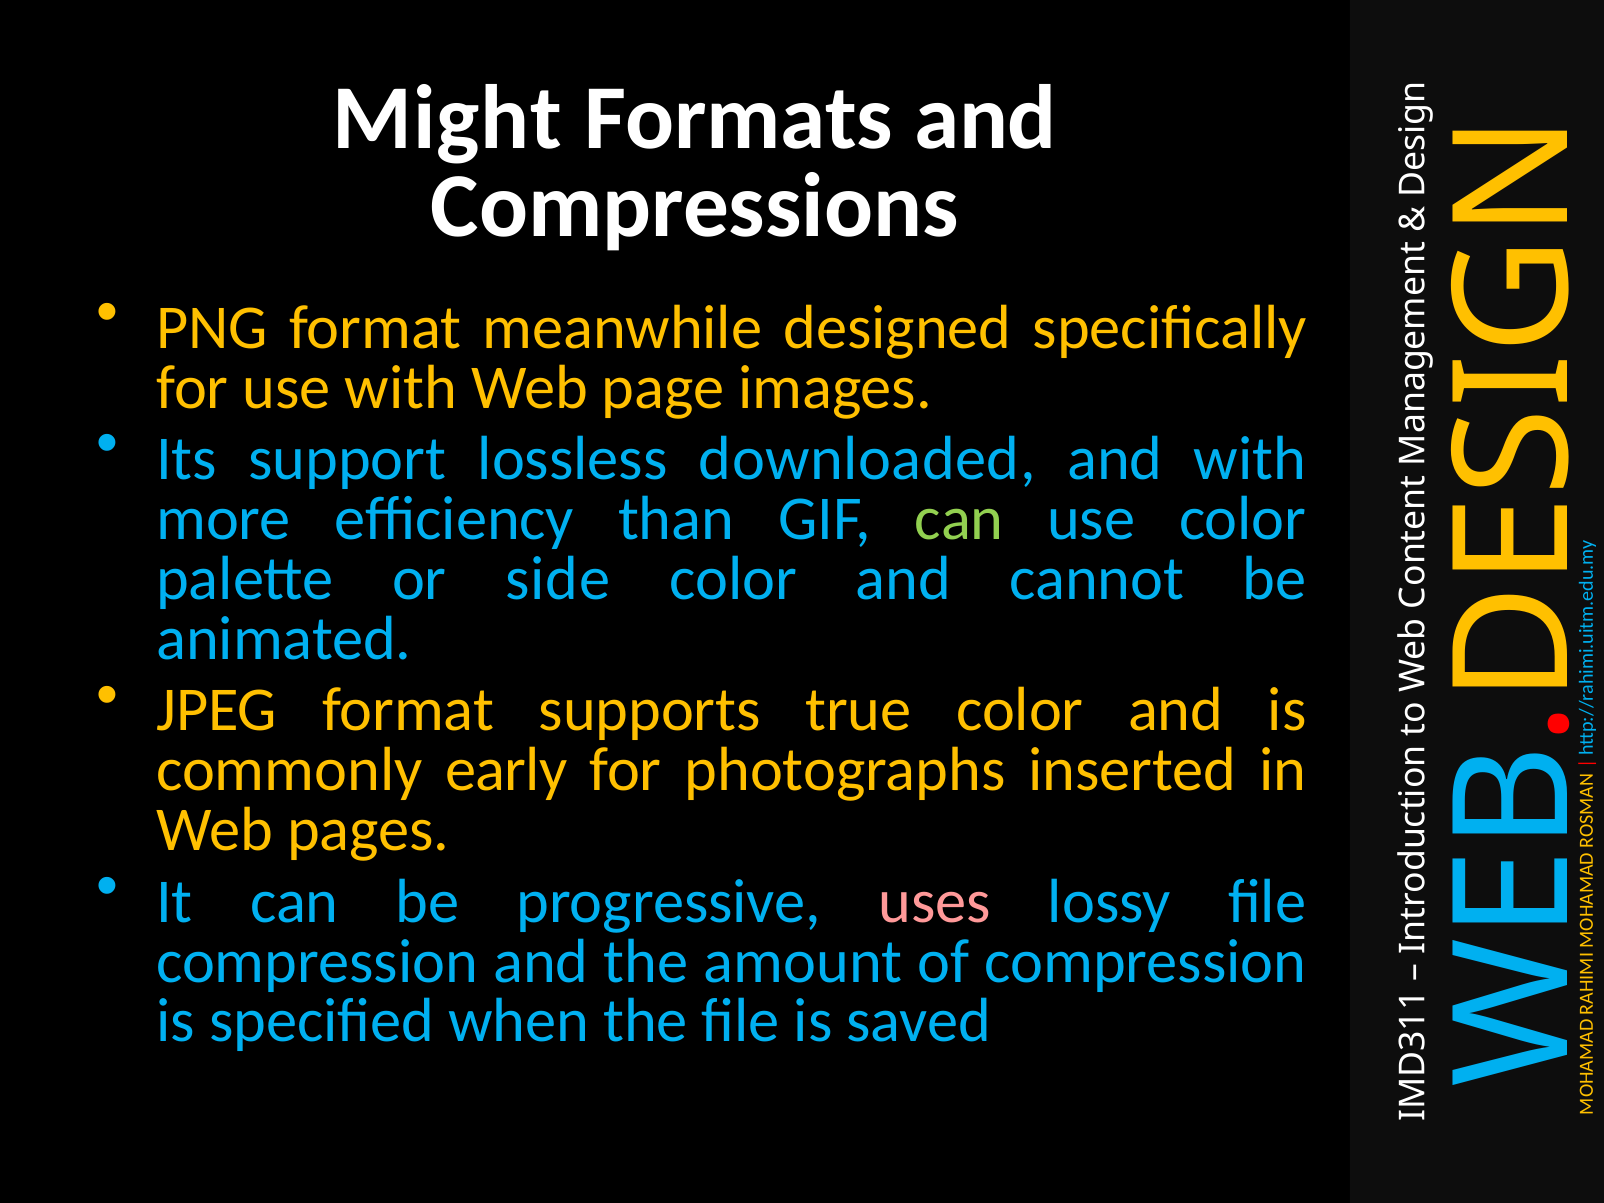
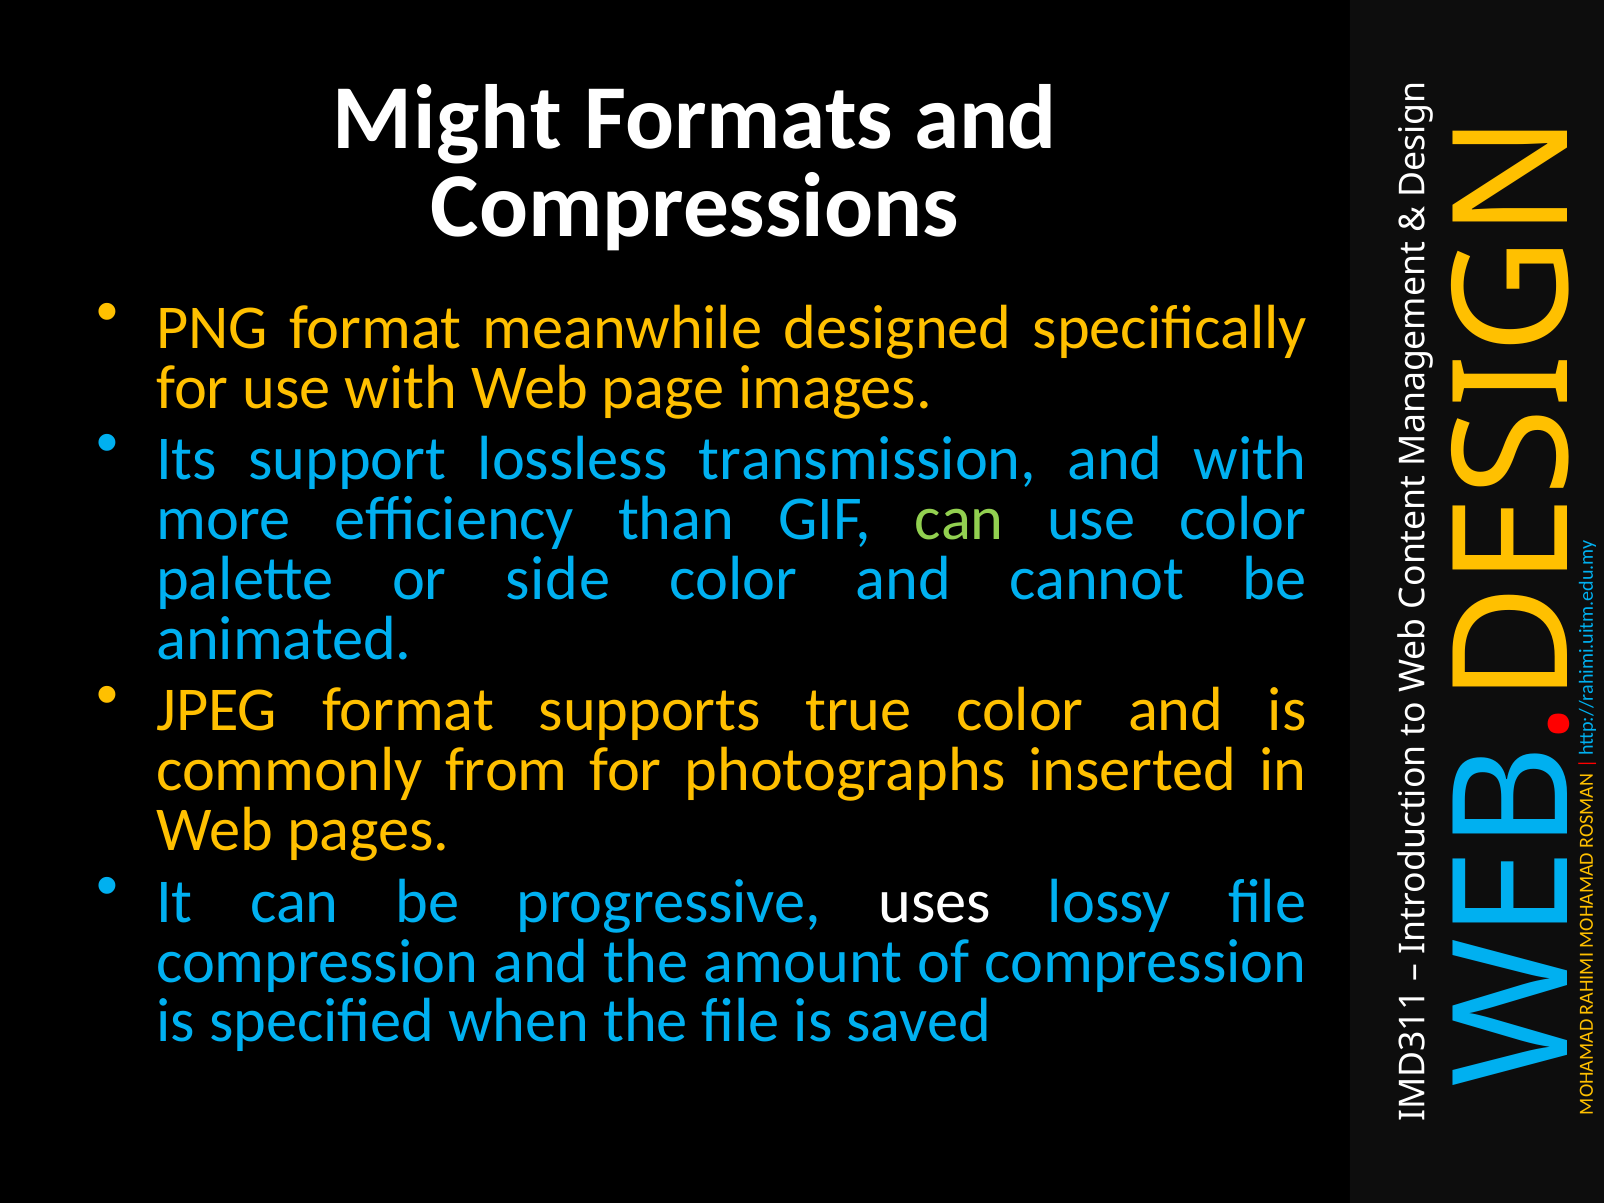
downloaded: downloaded -> transmission (867, 459)
early: early -> from (506, 770)
uses colour: pink -> white (935, 902)
